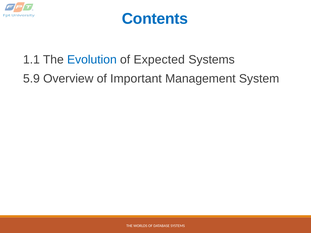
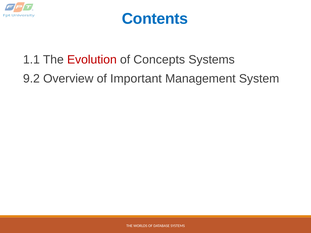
Evolution colour: blue -> red (92, 60)
Expected: Expected -> Concepts (159, 60)
5.9: 5.9 -> 9.2 (31, 79)
